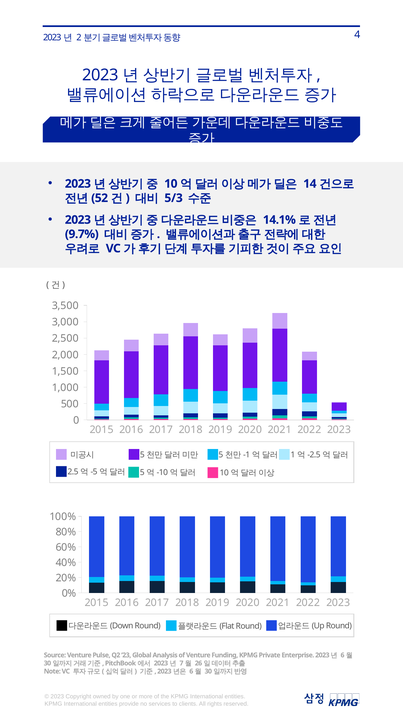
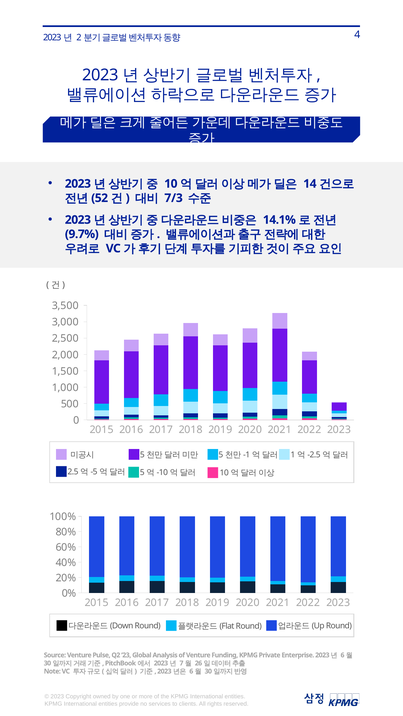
5/3: 5/3 -> 7/3 (174, 198)
